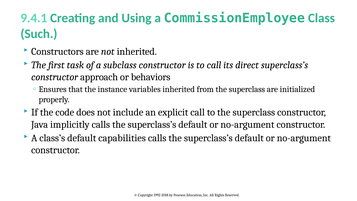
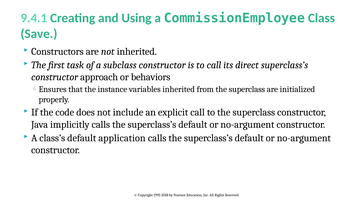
Such: Such -> Save (39, 34)
capabilities: capabilities -> application (122, 138)
